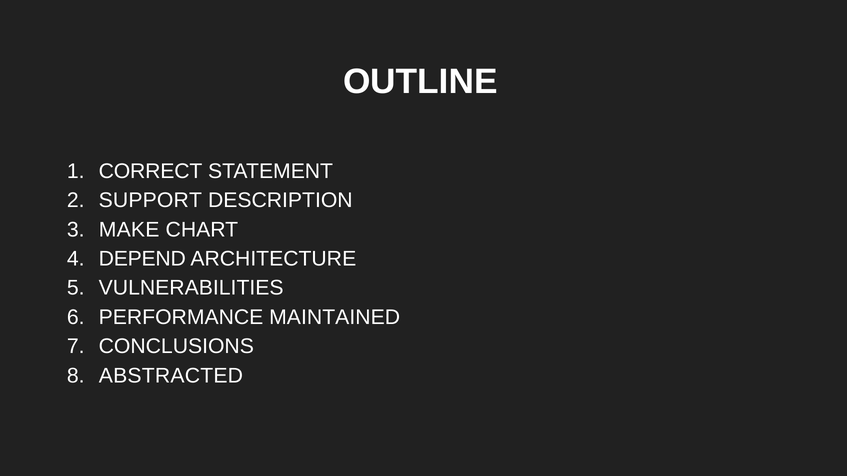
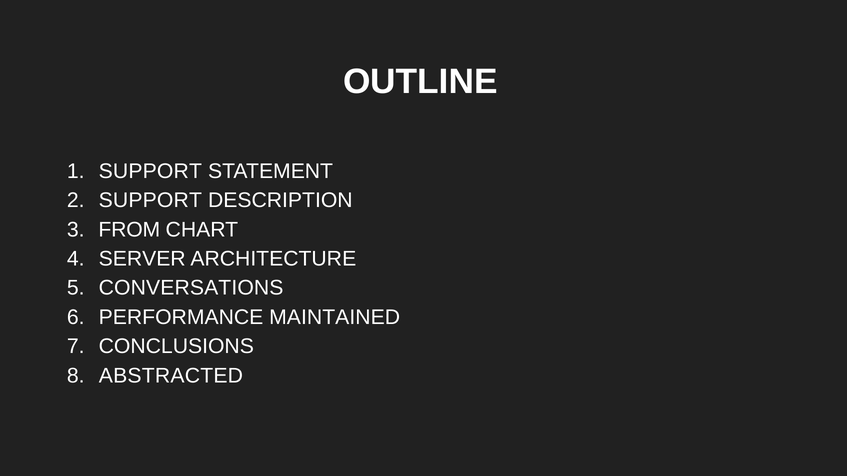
CORRECT: CORRECT -> SUPPORT (150, 171)
MAKE: MAKE -> FROM (129, 230)
DEPEND: DEPEND -> SERVER (142, 259)
VULNERABILITIES: VULNERABILITIES -> CONVERSATIONS (191, 288)
